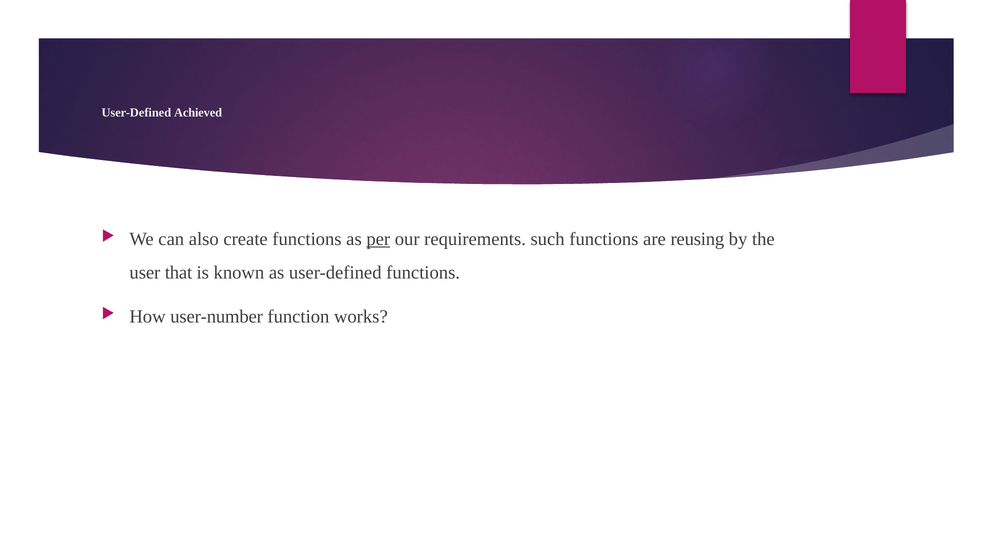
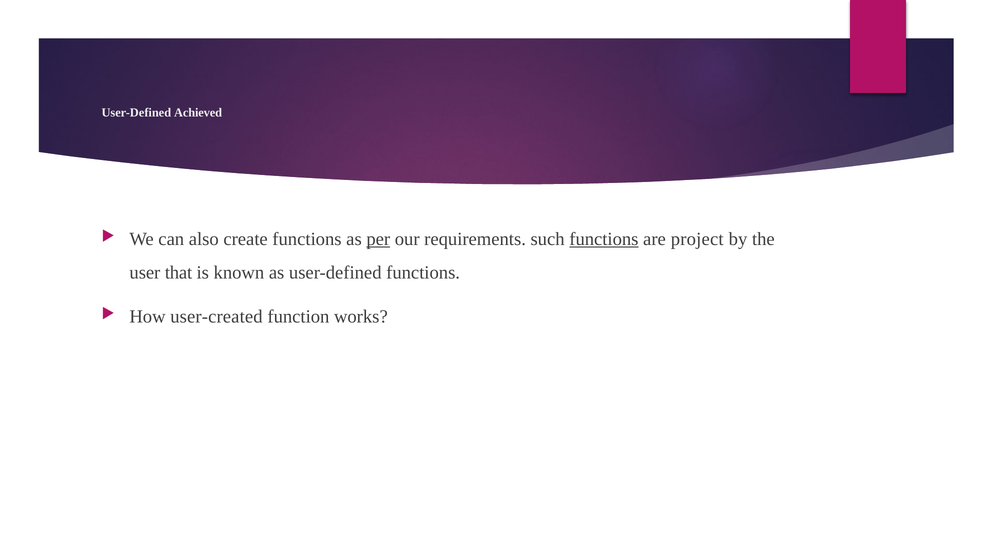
functions underline: none -> present (604, 239)
reusing: reusing -> project (697, 239)
user-number: user-number -> user-created (216, 317)
